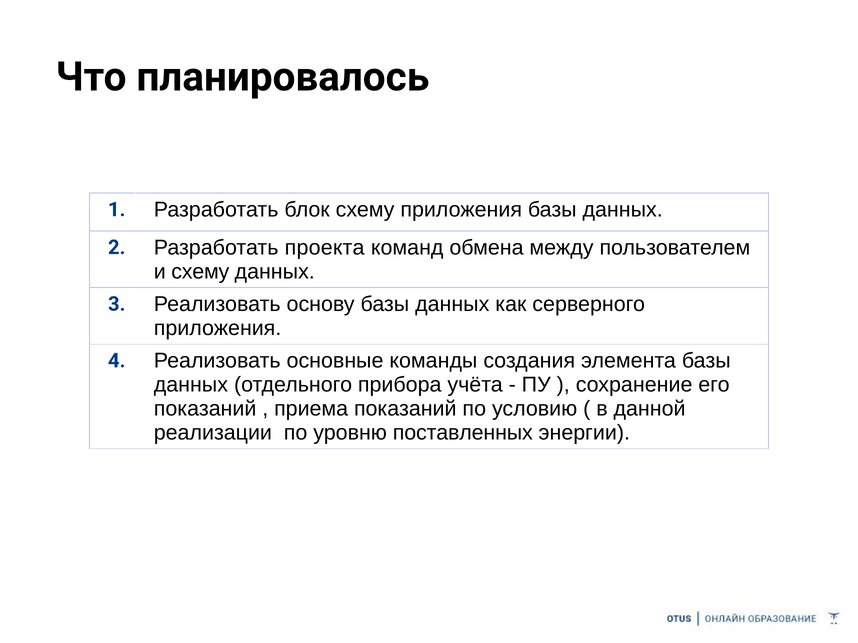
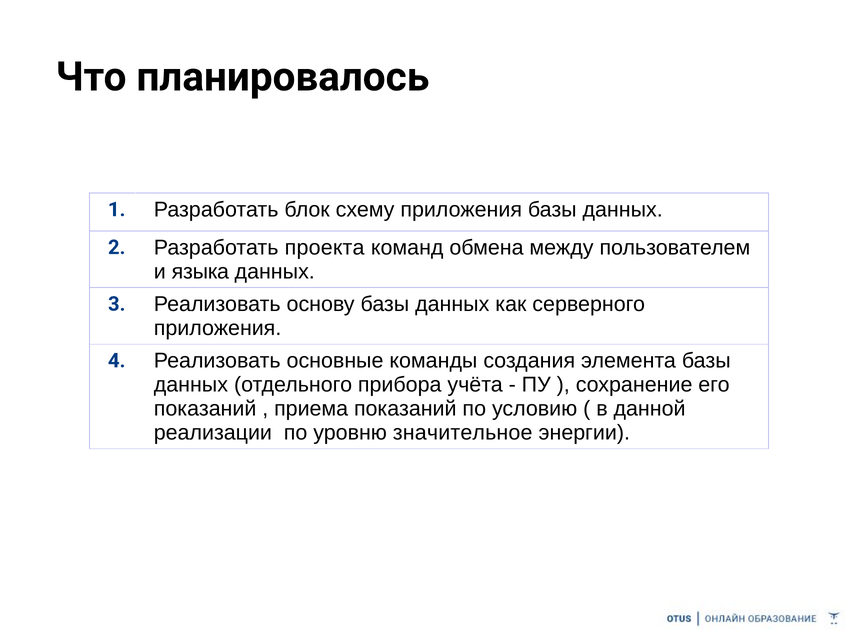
и схему: схему -> языка (200, 272)
поставленных: поставленных -> значительное (463, 433)
